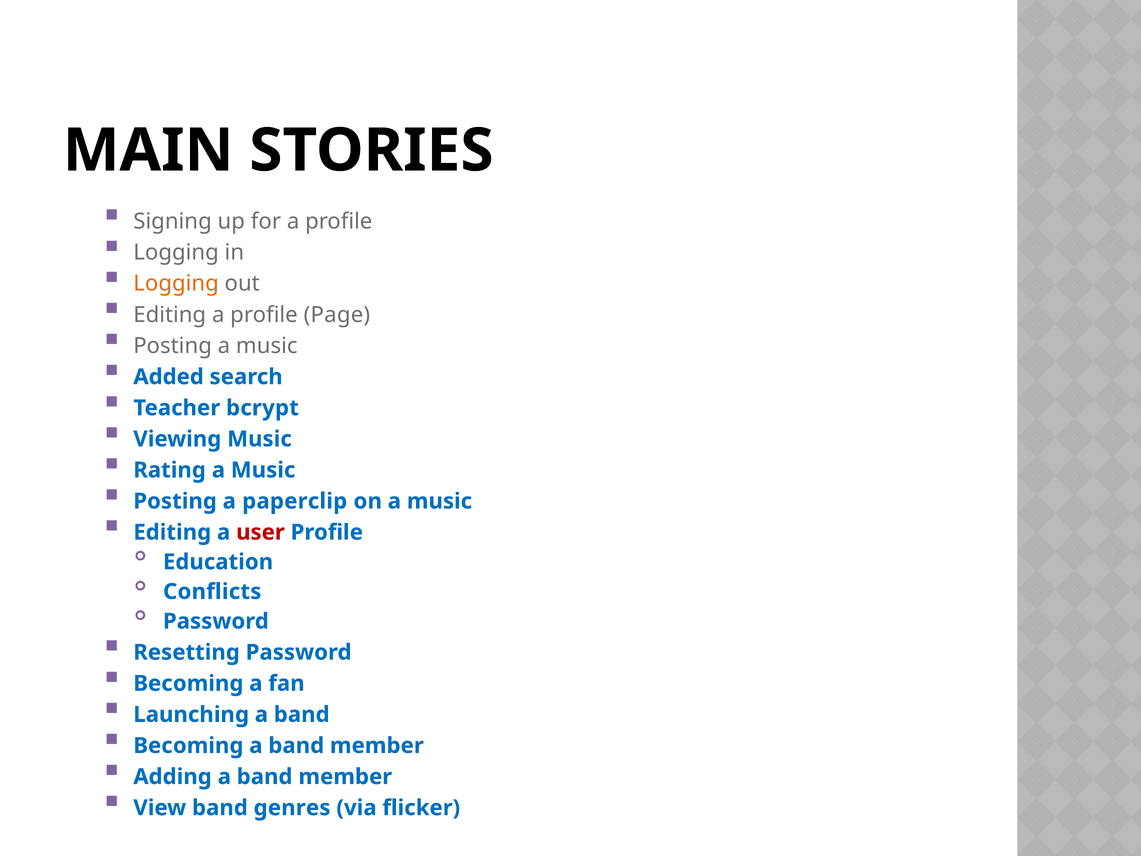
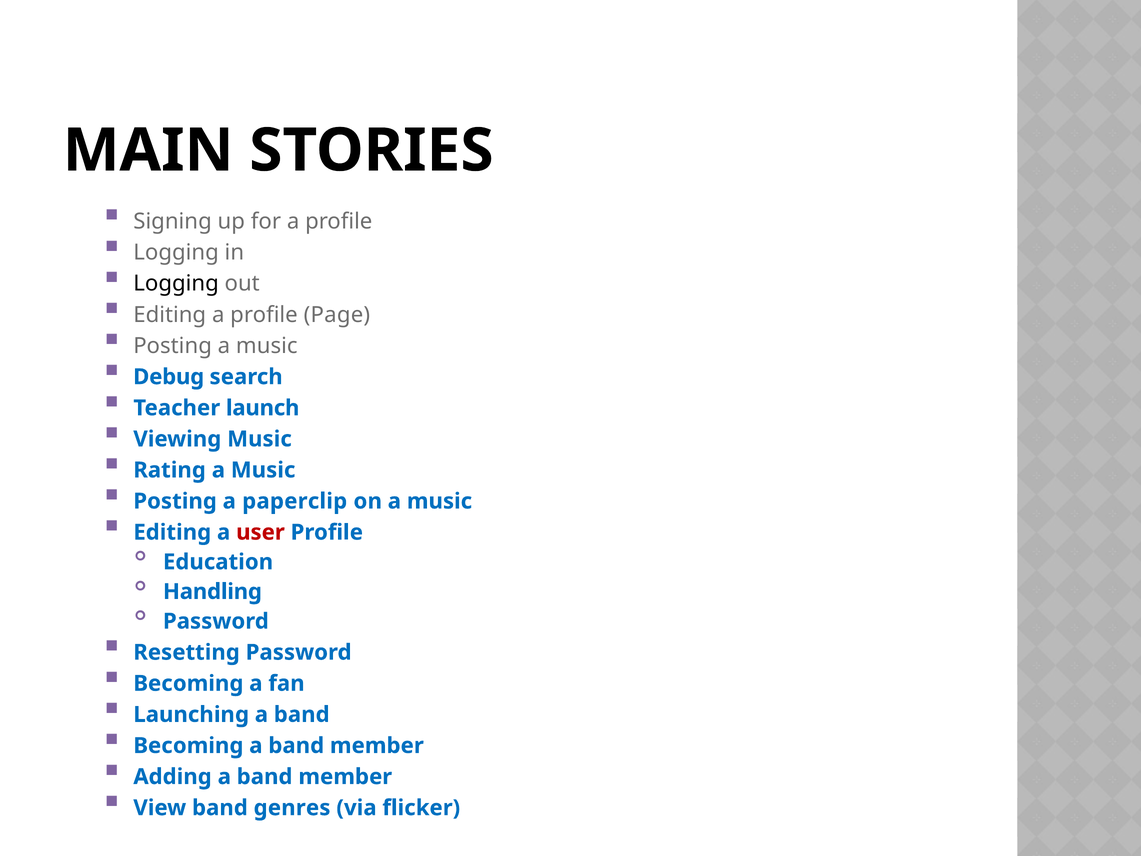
Logging colour: orange -> black (176, 283)
Added: Added -> Debug (169, 377)
bcrypt: bcrypt -> launch (263, 408)
Conflicts: Conflicts -> Handling (212, 591)
